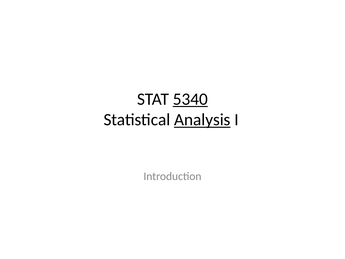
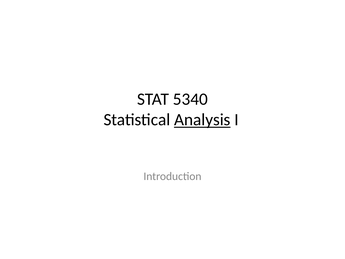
5340 underline: present -> none (190, 99)
